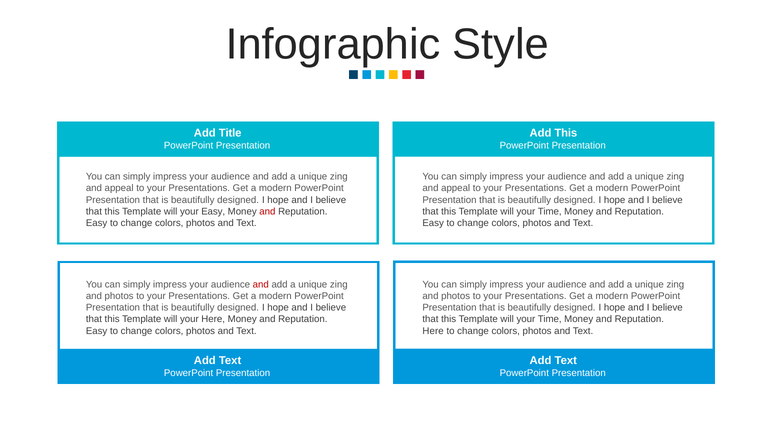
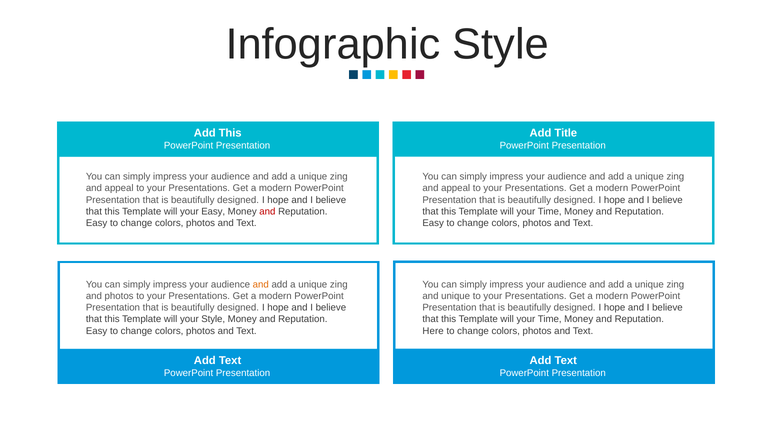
Add Title: Title -> This (230, 133)
Add This: This -> Title (566, 133)
and colour: red -> orange (261, 284)
photos: photos -> unique (456, 296)
your Here: Here -> Style (213, 319)
